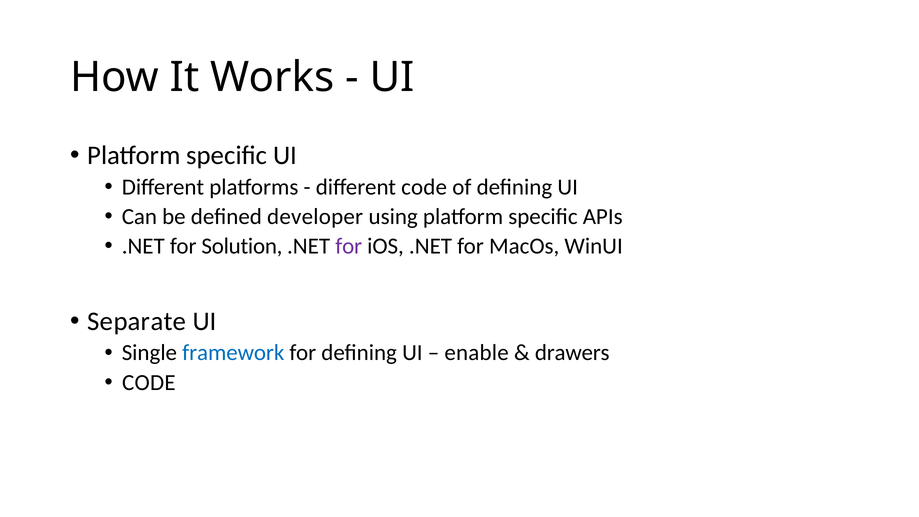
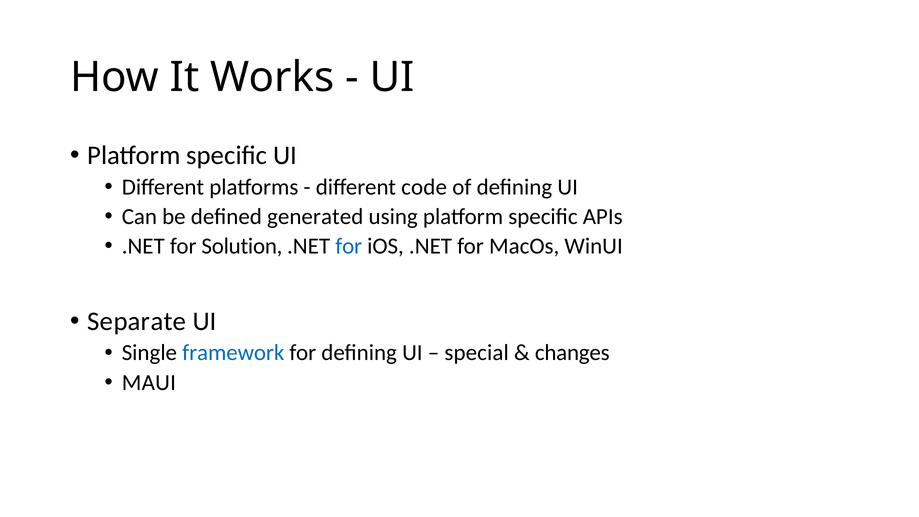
developer: developer -> generated (315, 217)
for colour: purple -> blue (349, 246)
enable: enable -> special (477, 353)
drawers: drawers -> changes (572, 353)
CODE: CODE -> MAUI (149, 382)
